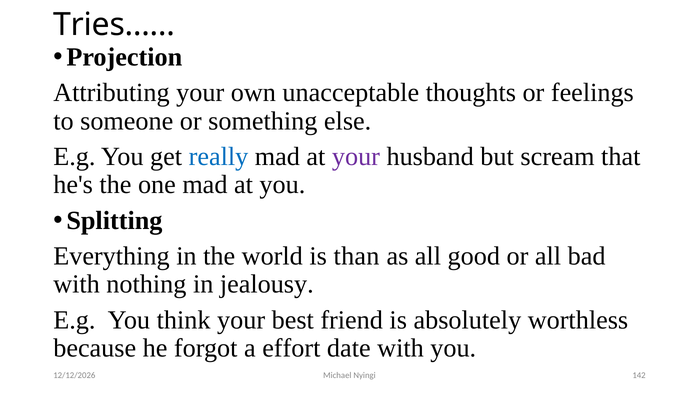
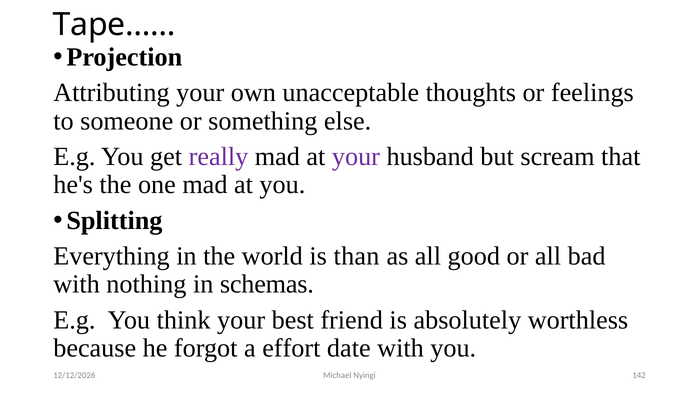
Tries……: Tries…… -> Tape…… (114, 25)
really colour: blue -> purple (218, 157)
jealousy: jealousy -> schemas (267, 284)
